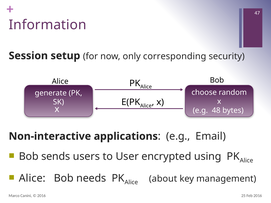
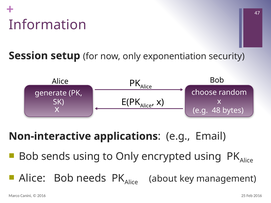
corresponding: corresponding -> exponentiation (175, 56)
sends users: users -> using (86, 157)
to User: User -> Only (127, 157)
